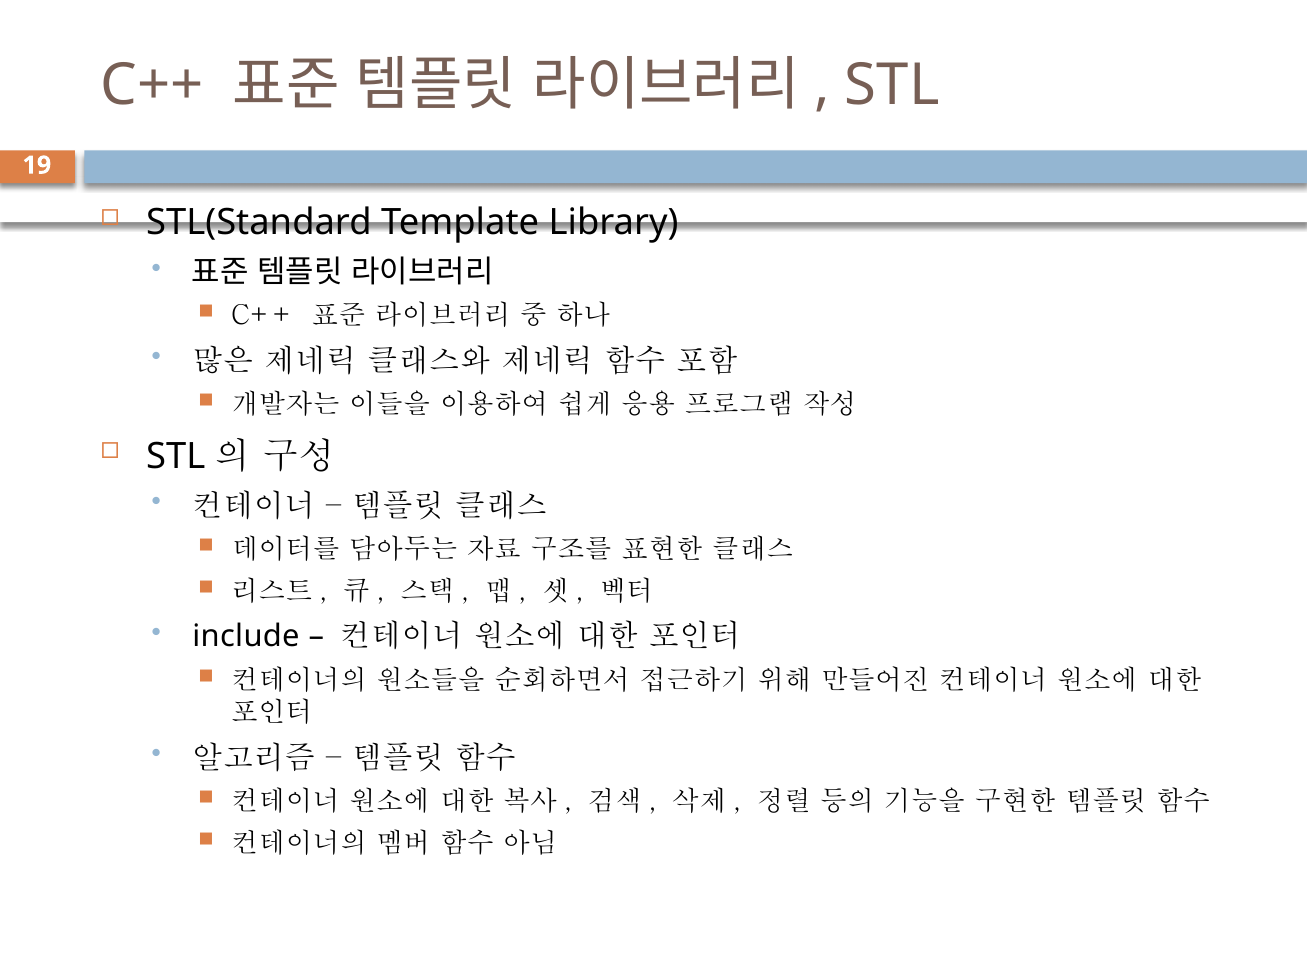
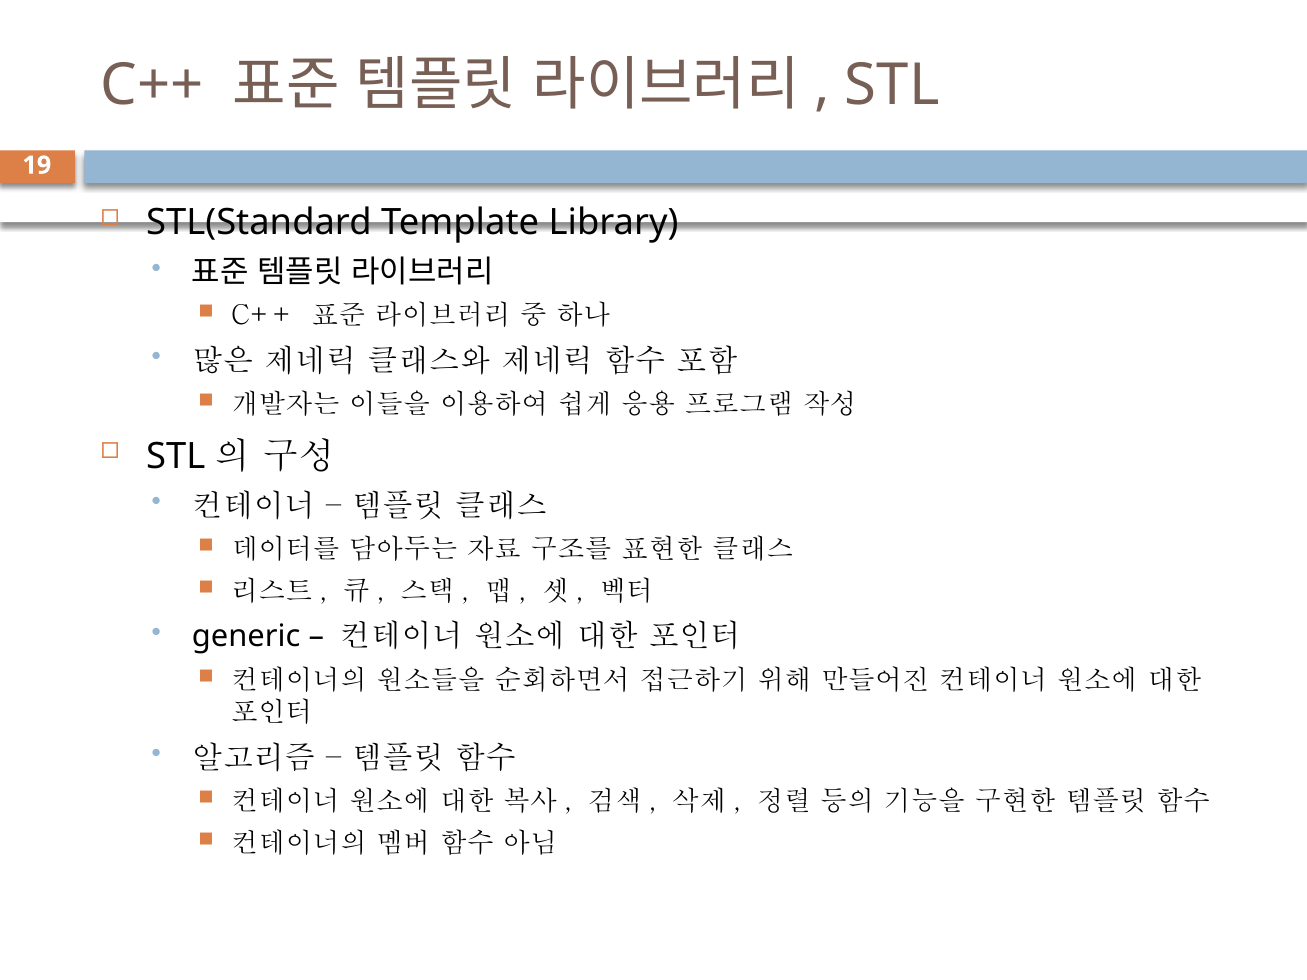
include: include -> generic (246, 637)
